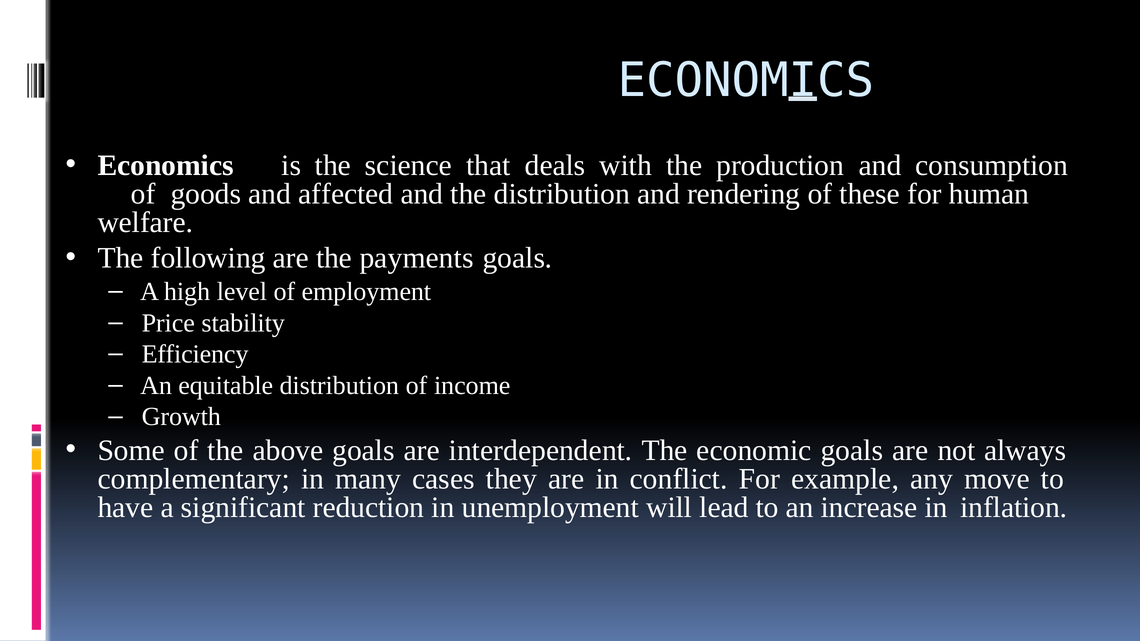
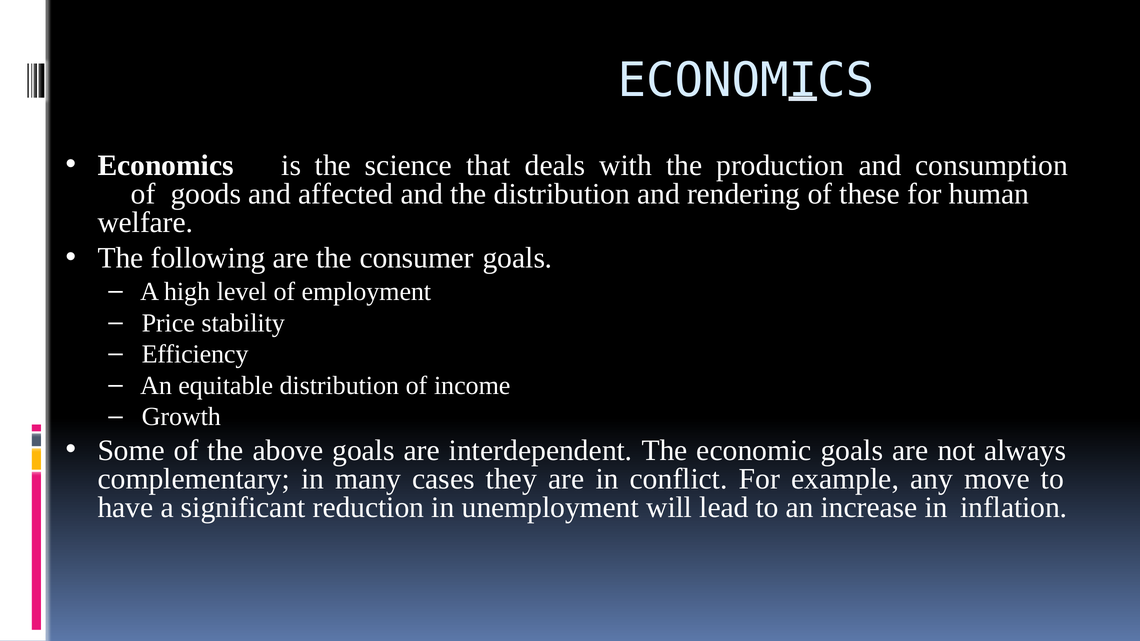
payments: payments -> consumer (417, 258)
